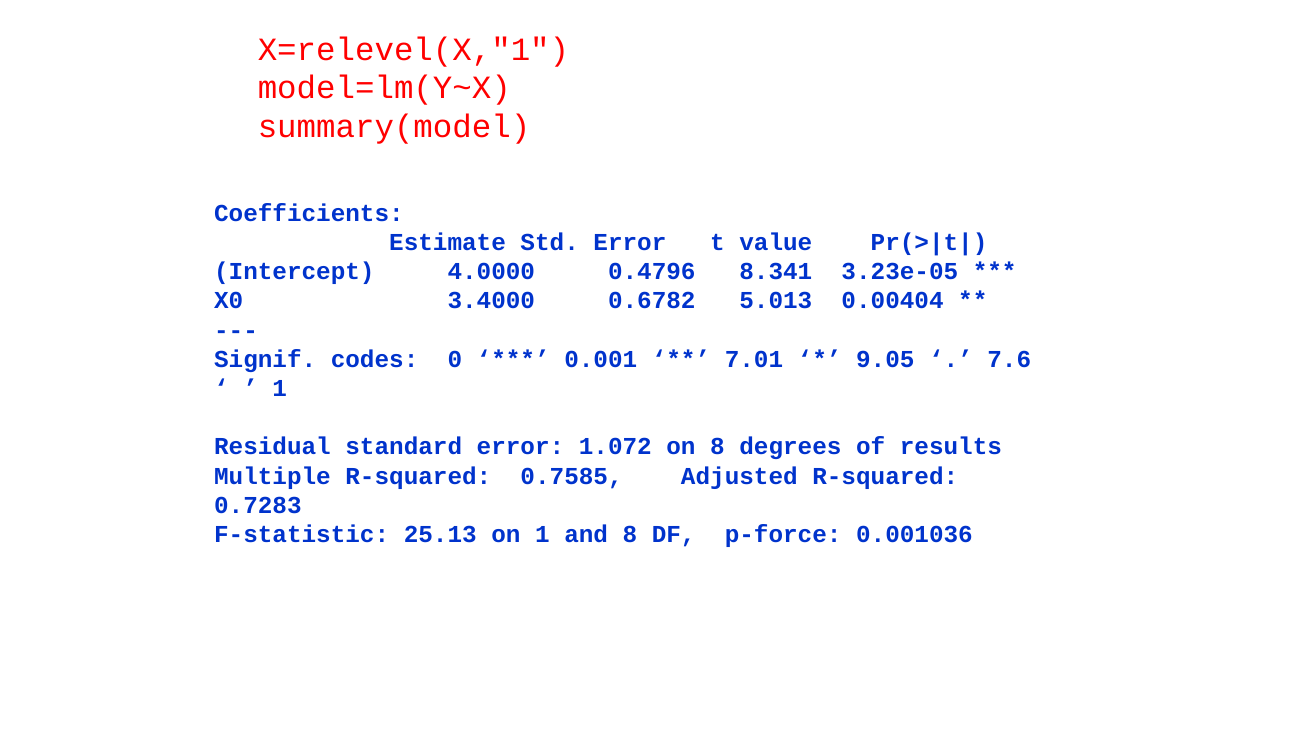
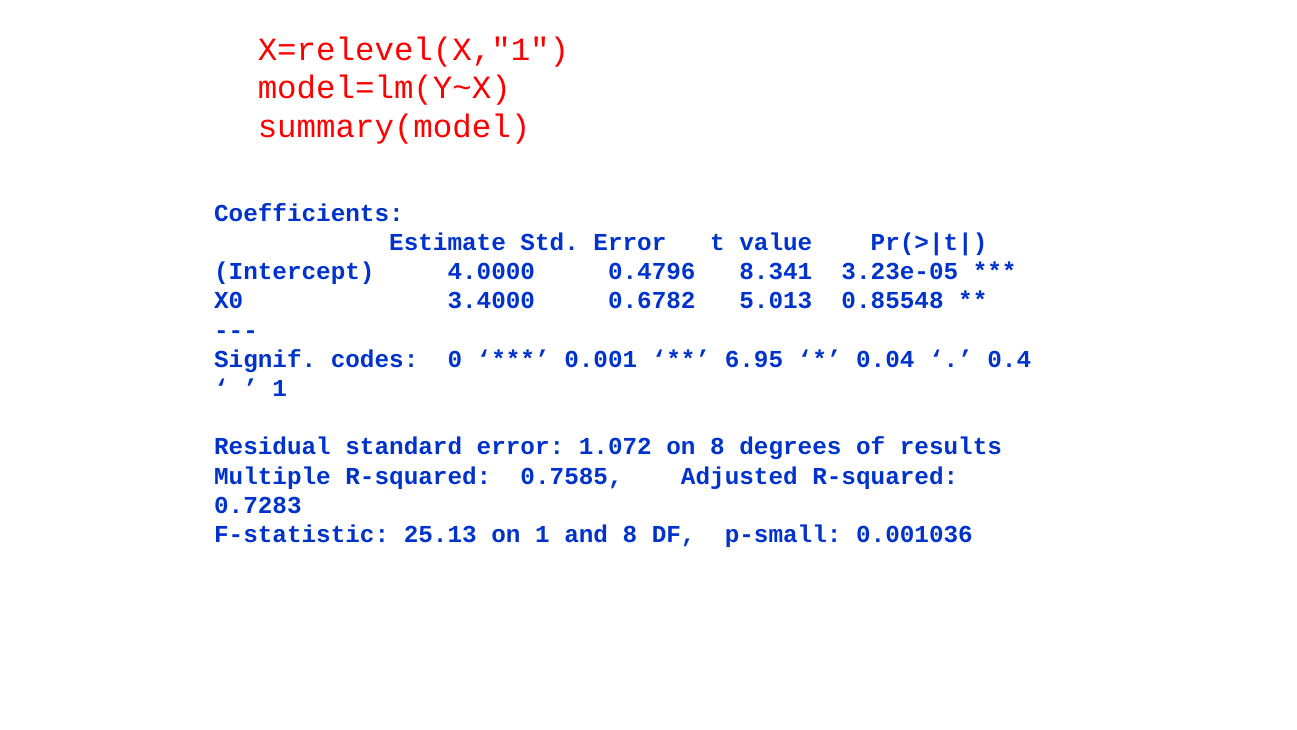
0.00404: 0.00404 -> 0.85548 (893, 301)
7.01: 7.01 -> 6.95 (754, 359)
9.05: 9.05 -> 0.04 (885, 359)
7.6: 7.6 -> 0.4 (1009, 359)
p-force: p-force -> p-small (783, 534)
